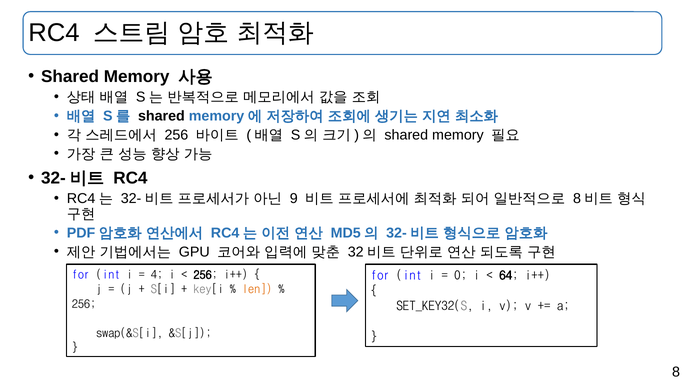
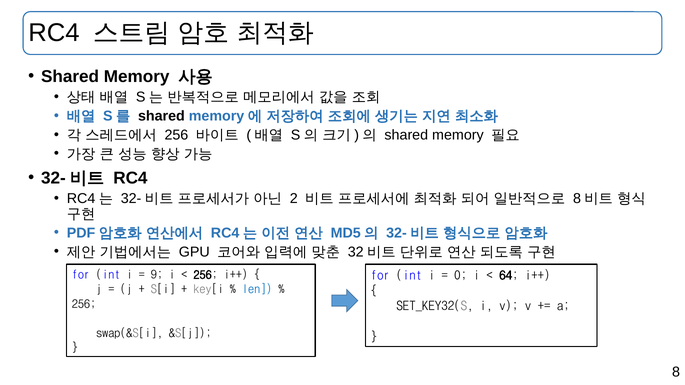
9: 9 -> 2 (294, 199)
4: 4 -> 9 (157, 275)
len colour: orange -> blue (257, 290)
